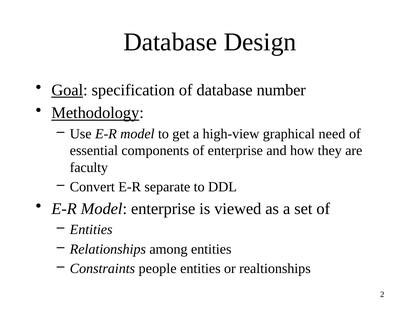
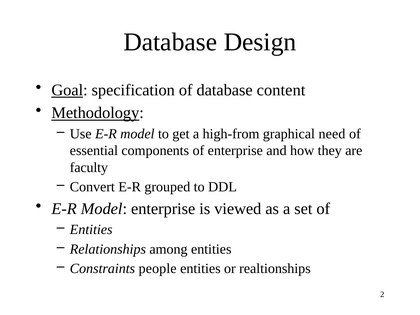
number: number -> content (281, 90)
high-view: high-view -> high-from (231, 134)
separate: separate -> grouped (167, 187)
